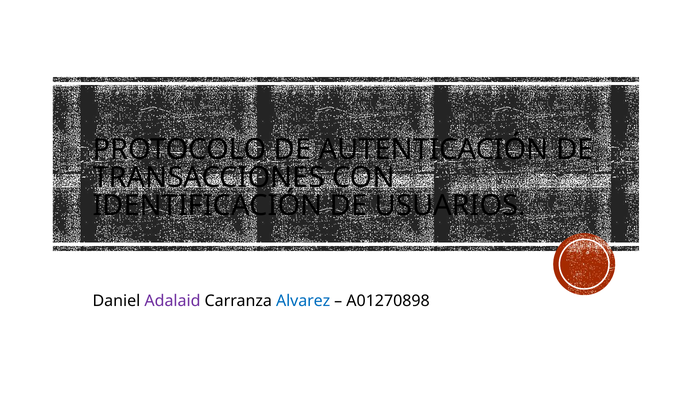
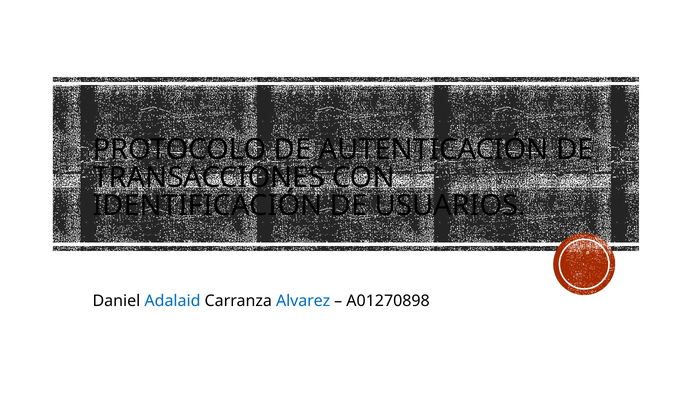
Adalaid colour: purple -> blue (172, 301)
